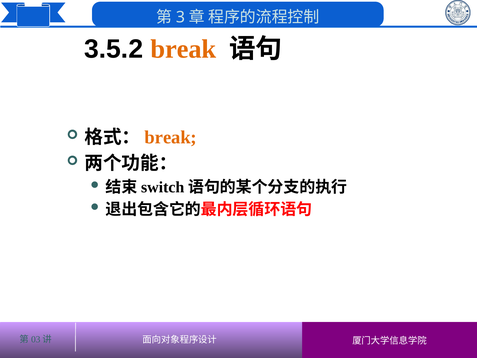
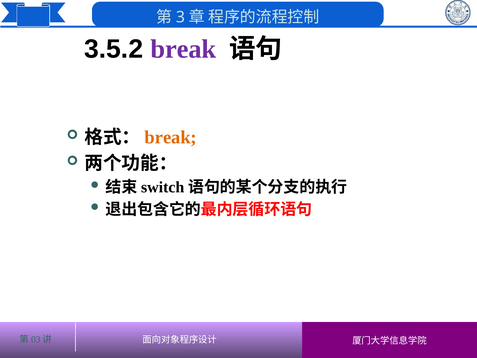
break colour: orange -> purple (183, 49)
